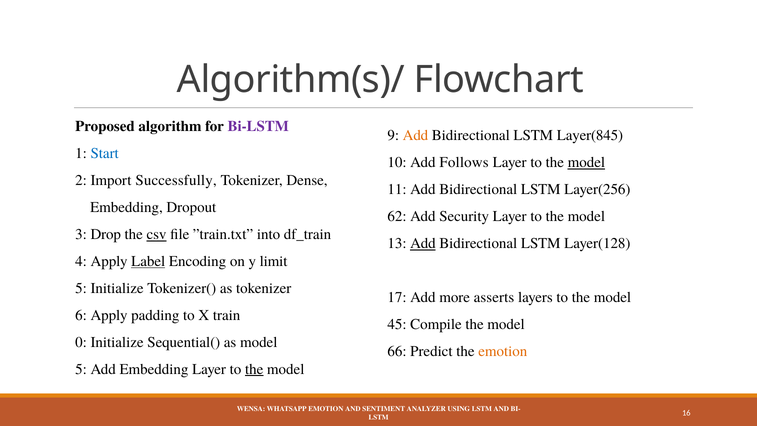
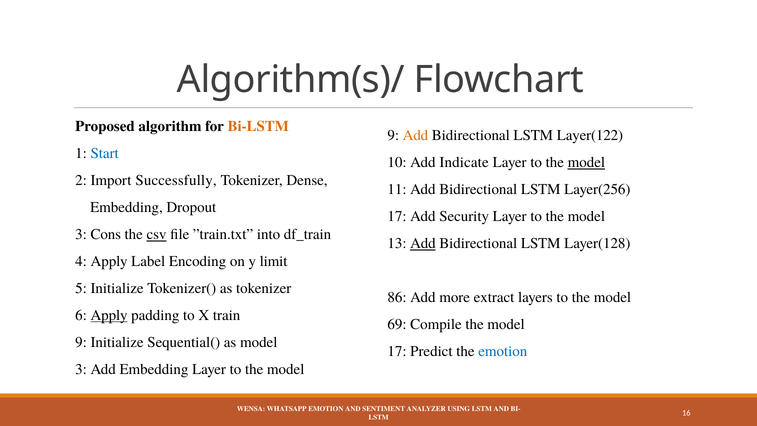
Bi-LSTM colour: purple -> orange (258, 126)
Layer(845: Layer(845 -> Layer(122 (590, 135)
Follows: Follows -> Indicate (464, 162)
62: 62 -> 17 (397, 216)
Drop: Drop -> Cons (106, 234)
Label underline: present -> none (148, 261)
17: 17 -> 86 (397, 297)
asserts: asserts -> extract (494, 297)
Apply underline: none -> present (109, 315)
45: 45 -> 69 (397, 324)
0: 0 -> 9 (81, 342)
66: 66 -> 17 (397, 351)
emotion colour: orange -> blue (503, 351)
5: 5 -> 3 (81, 369)
the underline: present -> none (254, 369)
